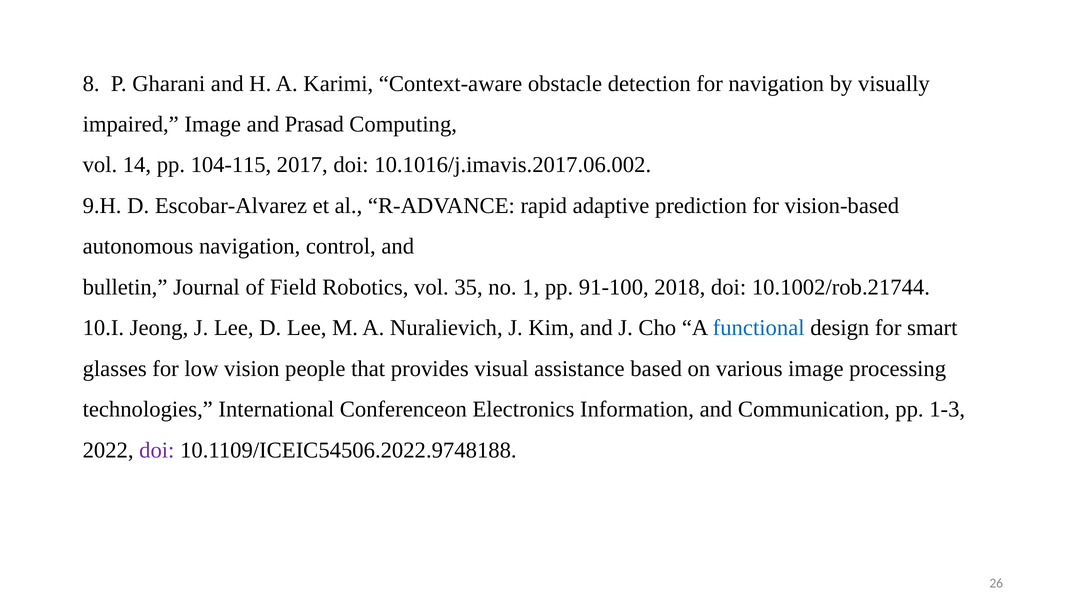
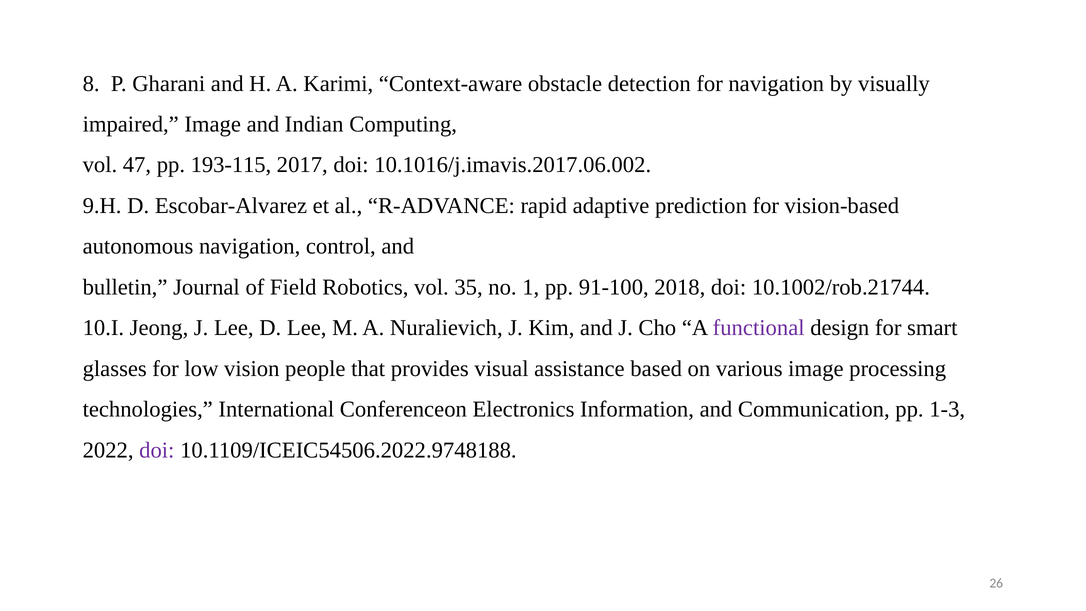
Prasad: Prasad -> Indian (314, 124)
14: 14 -> 47 (137, 165)
104-115: 104-115 -> 193-115 (231, 165)
functional colour: blue -> purple (759, 328)
